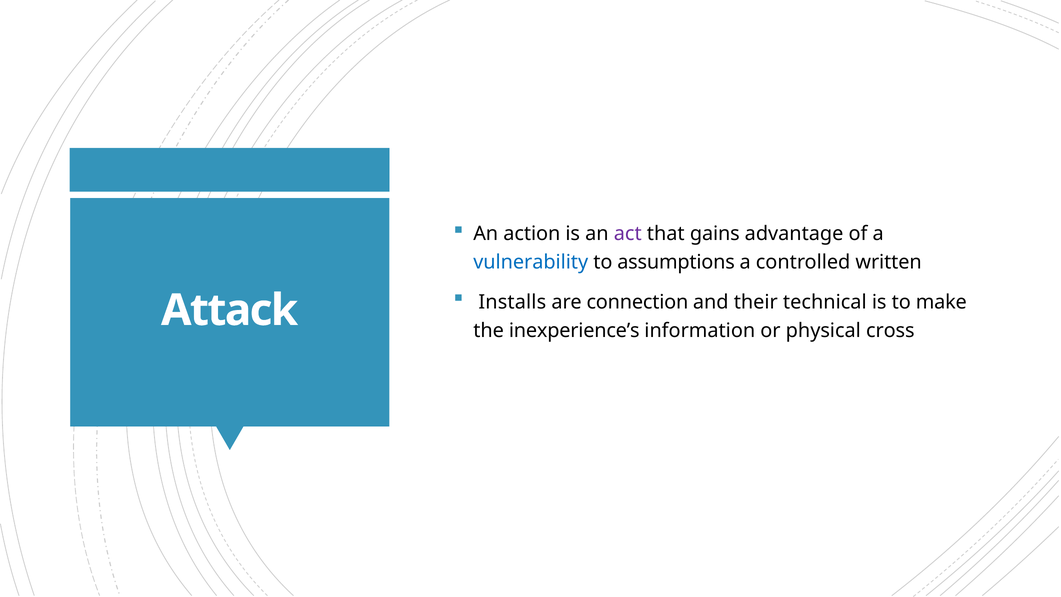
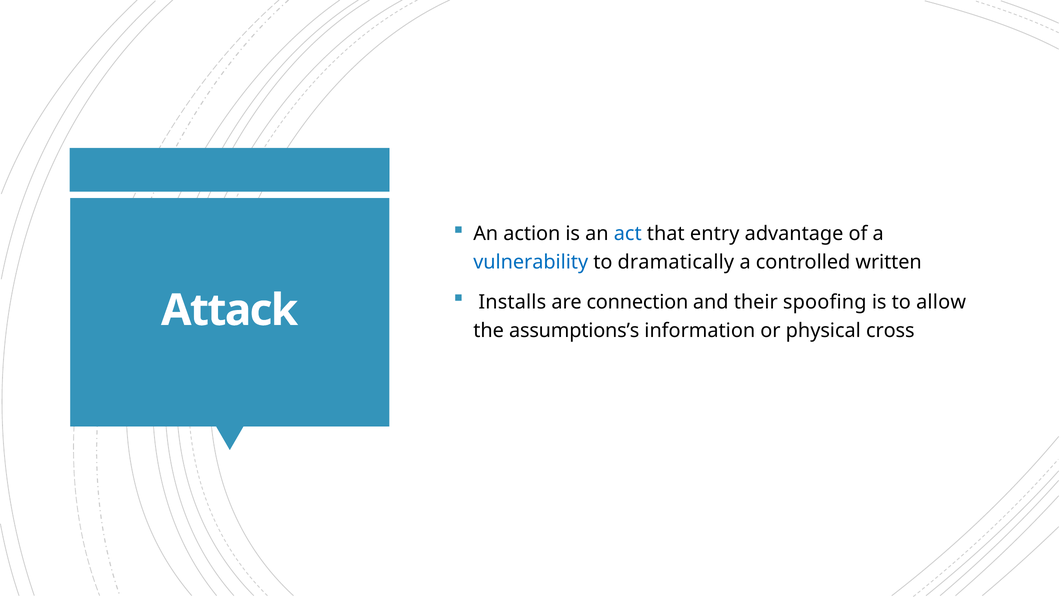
act colour: purple -> blue (628, 234)
gains: gains -> entry (715, 234)
assumptions: assumptions -> dramatically (676, 262)
technical: technical -> spoofing (825, 302)
make: make -> allow (941, 302)
inexperience’s: inexperience’s -> assumptions’s (574, 331)
